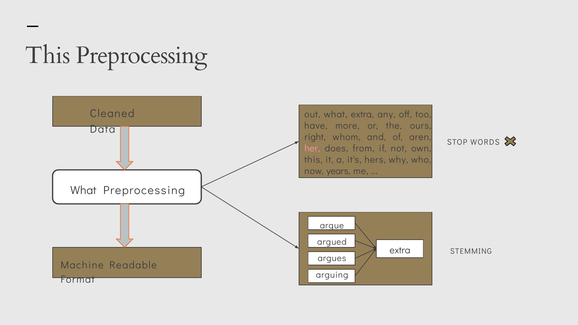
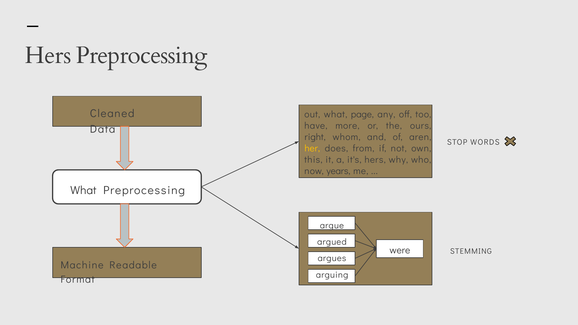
This: This -> Hers (48, 55)
what extra: extra -> page (362, 115)
her colour: pink -> yellow (312, 148)
extra: extra -> were (400, 251)
